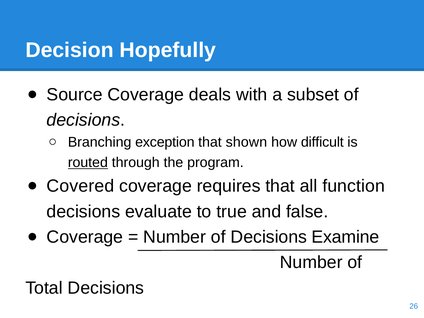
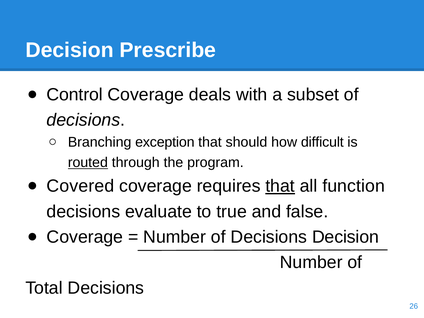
Hopefully: Hopefully -> Prescribe (168, 50)
Source: Source -> Control (75, 95)
shown: shown -> should (246, 142)
that underline: none -> present (280, 186)
Decisions Examine: Examine -> Decision (345, 237)
